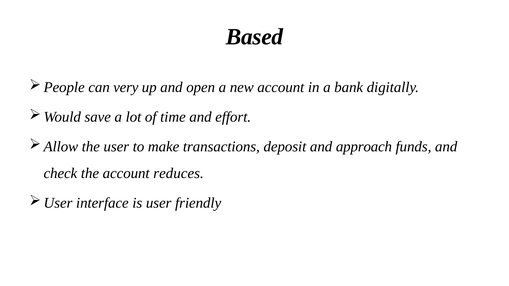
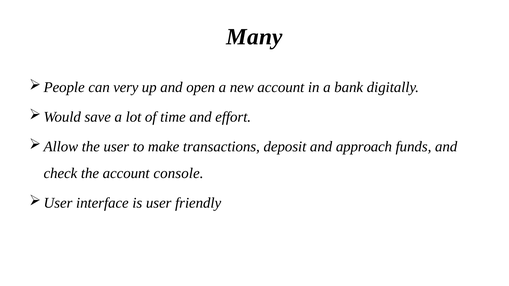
Based: Based -> Many (254, 37)
reduces: reduces -> console (179, 173)
